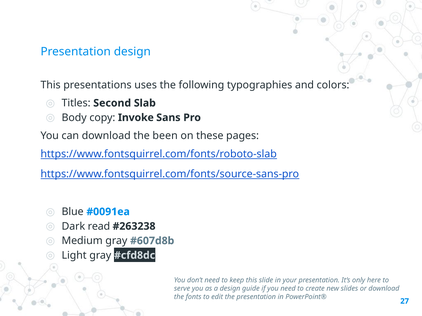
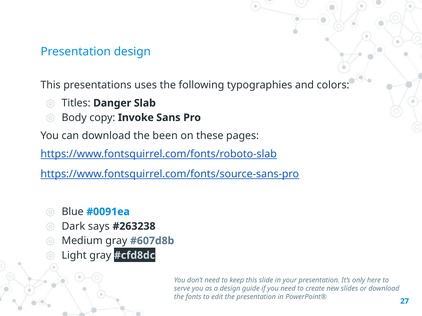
Second: Second -> Danger (112, 103)
read: read -> says (99, 227)
